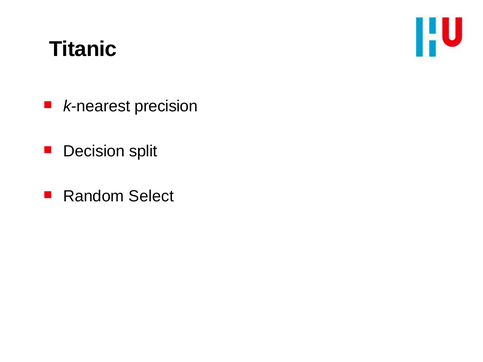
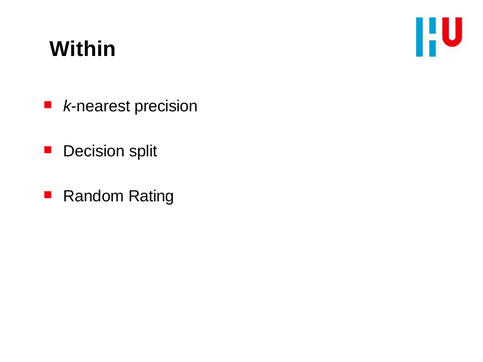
Titanic: Titanic -> Within (83, 49)
Select: Select -> Rating (151, 196)
